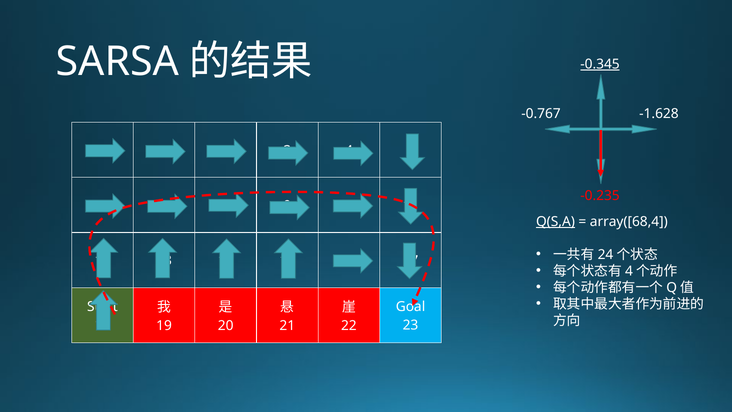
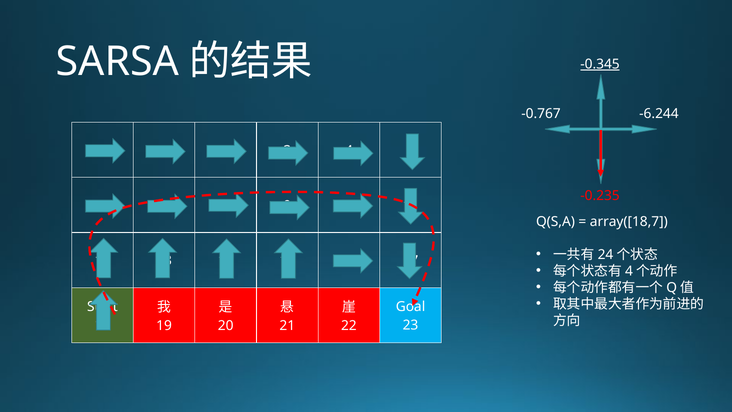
-1.628: -1.628 -> -6.244 (659, 113)
Q(S,A underline: present -> none (555, 222)
array([68,4: array([68,4 -> array([18,7 (629, 222)
